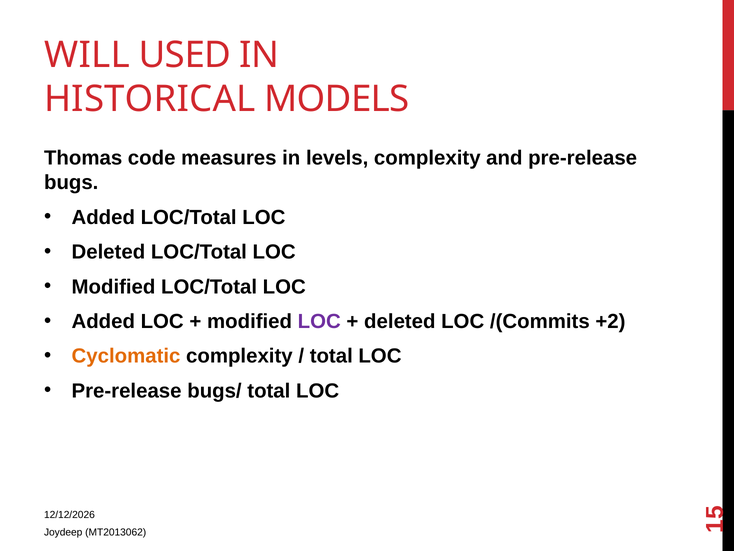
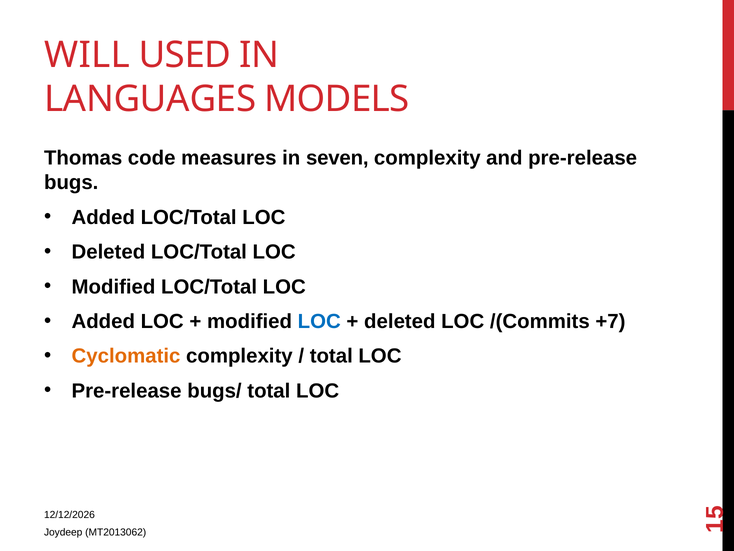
HISTORICAL: HISTORICAL -> LANGUAGES (150, 99)
levels: levels -> seven (337, 158)
LOC colour: purple -> blue (319, 321)
+2: +2 -> +7 (610, 321)
